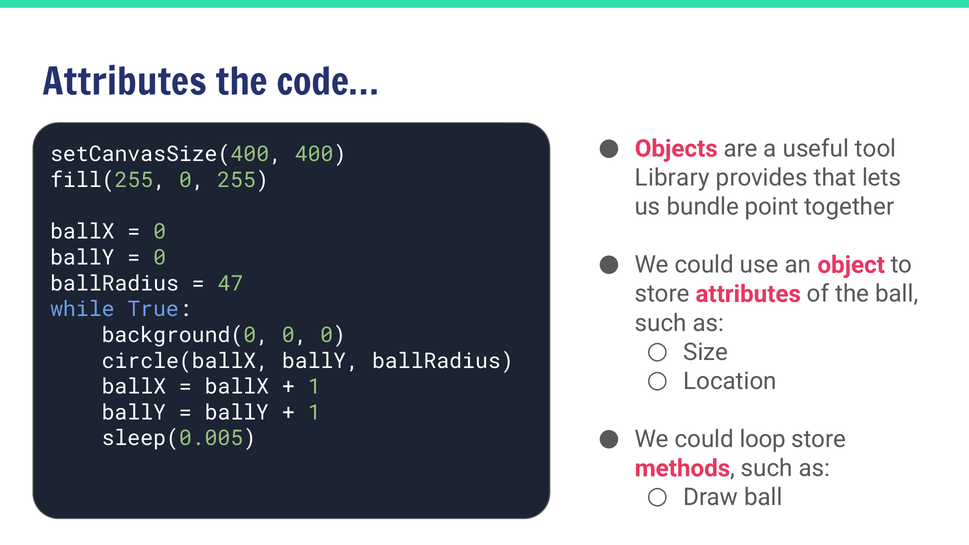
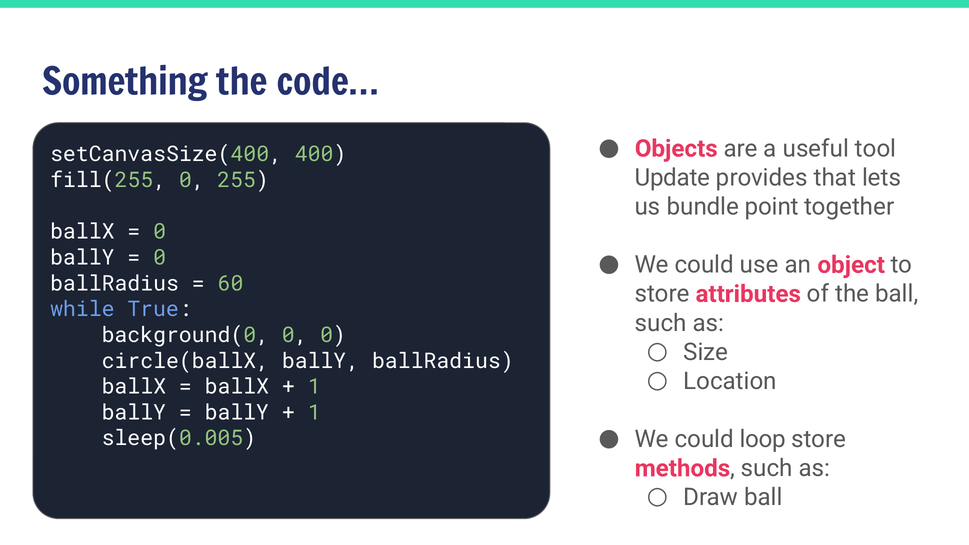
Attributes: Attributes -> Something (125, 82)
Library: Library -> Update (672, 178)
47: 47 -> 60 (231, 283)
